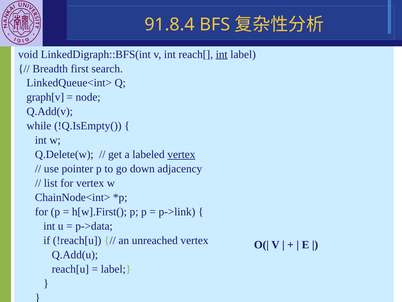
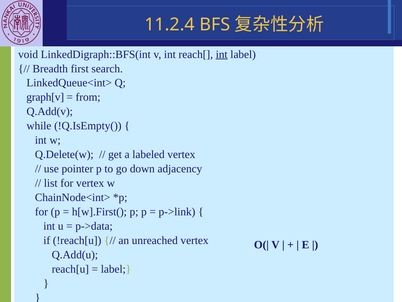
91.8.4: 91.8.4 -> 11.2.4 (170, 25)
node: node -> from (88, 97)
vertex underline: present -> none (181, 154)
